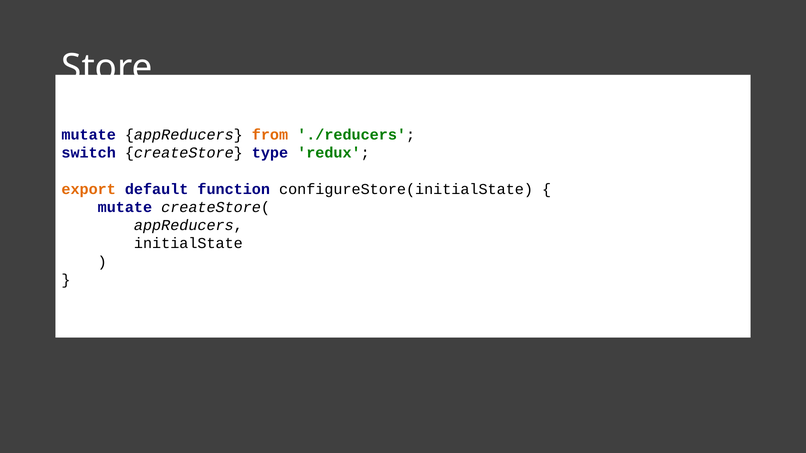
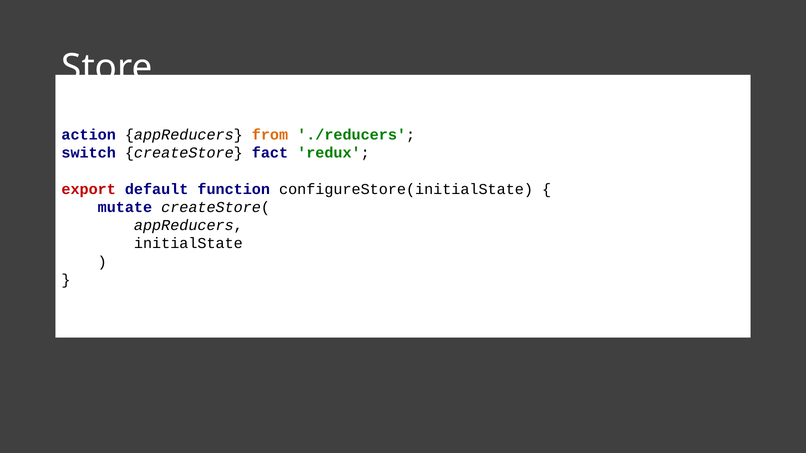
mutate: mutate -> action (89, 135)
type: type -> fact (270, 153)
export colour: orange -> red (89, 189)
